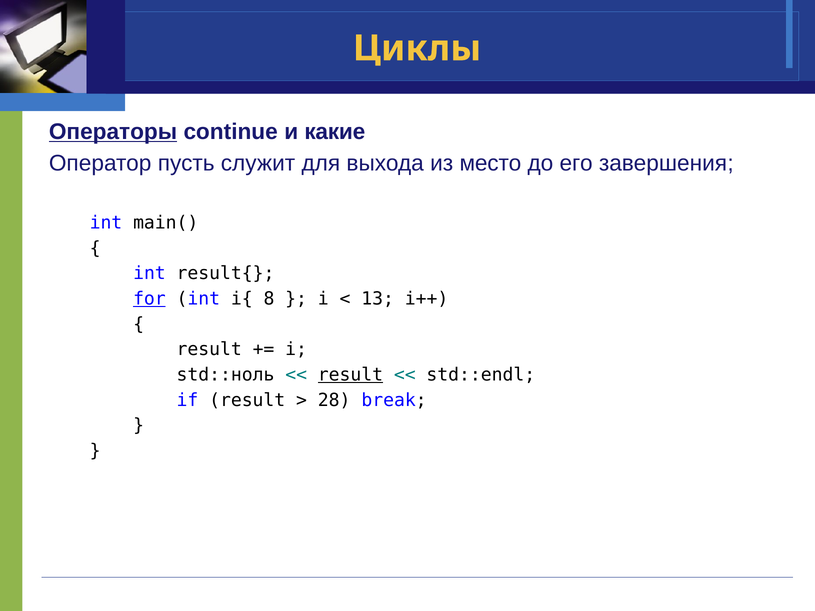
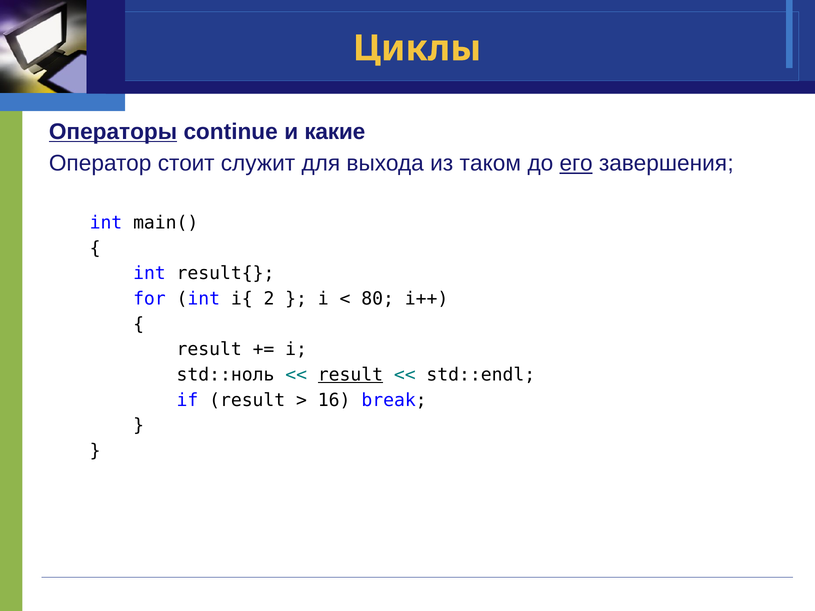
пусть: пусть -> стоит (186, 163)
место: место -> таком (490, 163)
его underline: none -> present (576, 163)
for underline: present -> none (149, 299)
8: 8 -> 2 (269, 299)
13: 13 -> 80 (378, 299)
28: 28 -> 16 (334, 400)
